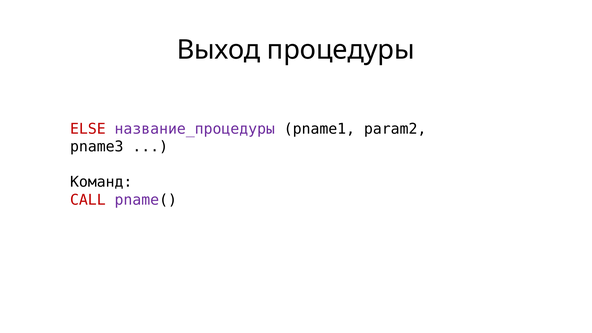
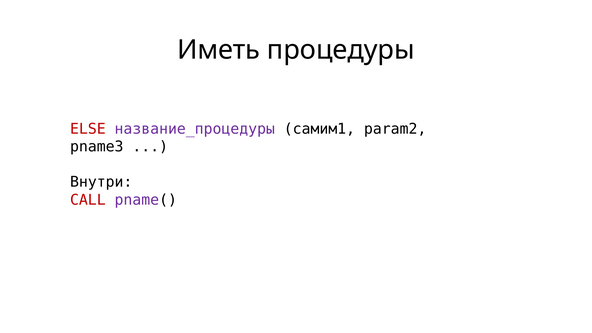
Выход: Выход -> Иметь (219, 50)
pname1: pname1 -> самим1 (319, 129)
Команд: Команд -> Внутри (101, 182)
